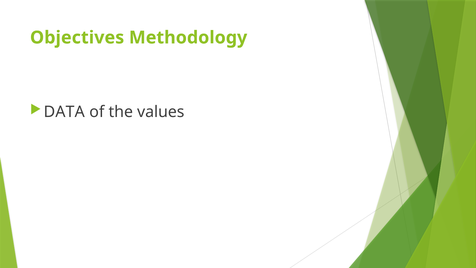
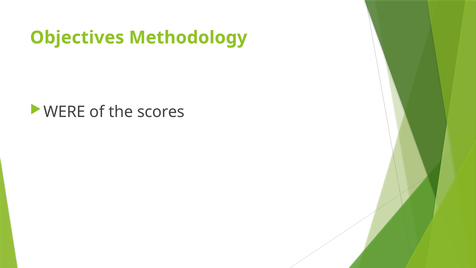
DATA: DATA -> WERE (64, 112)
values: values -> scores (161, 112)
